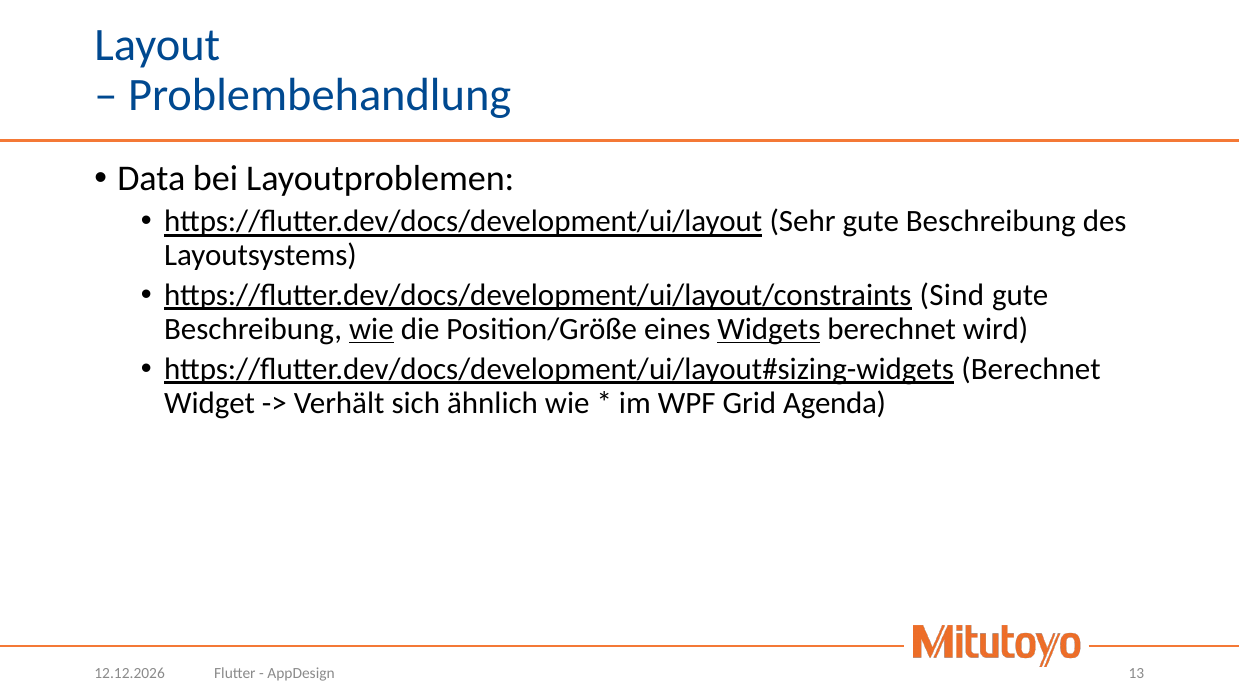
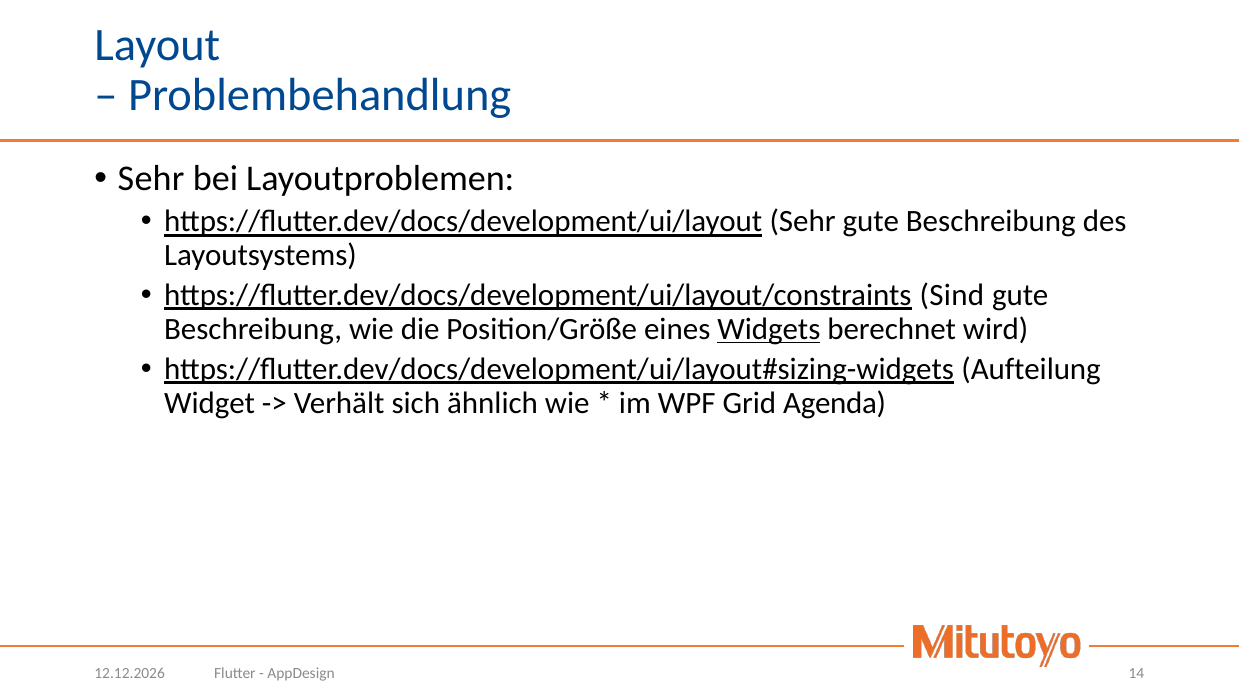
Data: Data -> Sehr (151, 179)
wie underline: present -> none (371, 329)
Berechnet: Berechnet -> Aufteilung (1031, 369)
13: 13 -> 14 (1136, 673)
